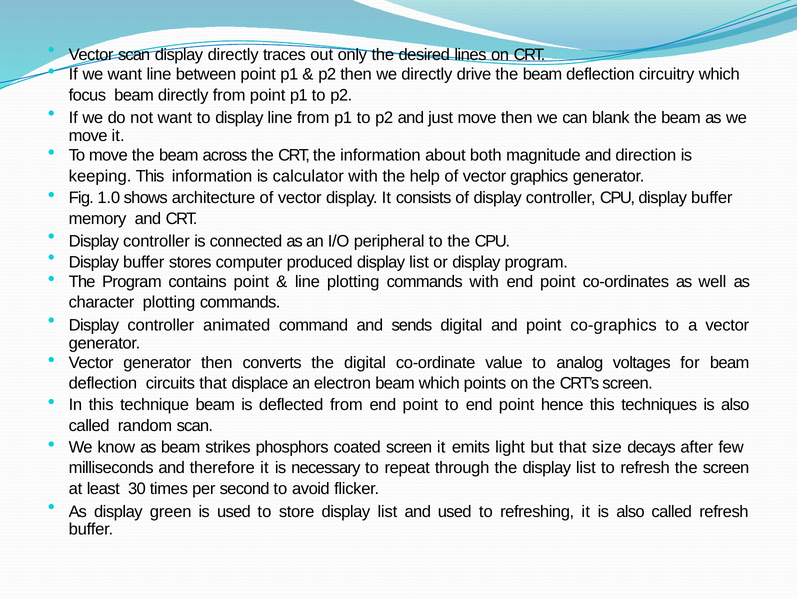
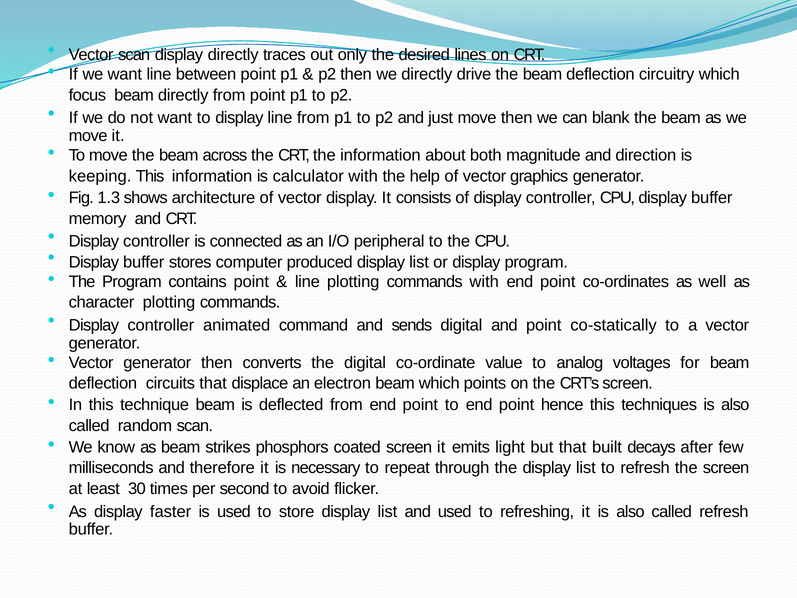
1.0: 1.0 -> 1.3 (109, 198)
co-graphics: co-graphics -> co-statically (614, 325)
size: size -> built (607, 447)
green: green -> faster (171, 511)
